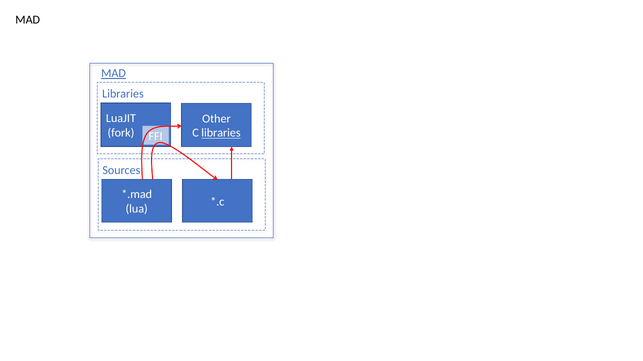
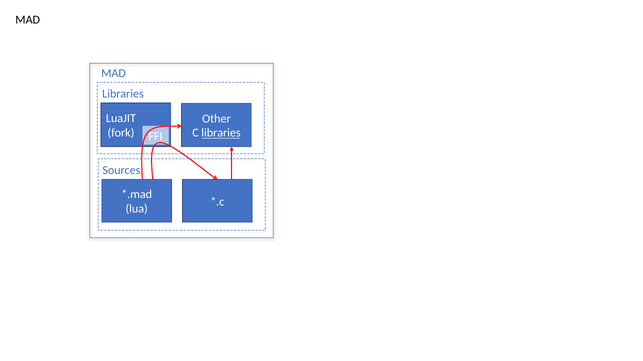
MAD underline: present -> none (114, 74)
